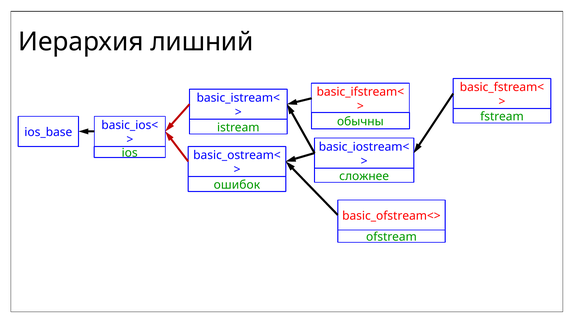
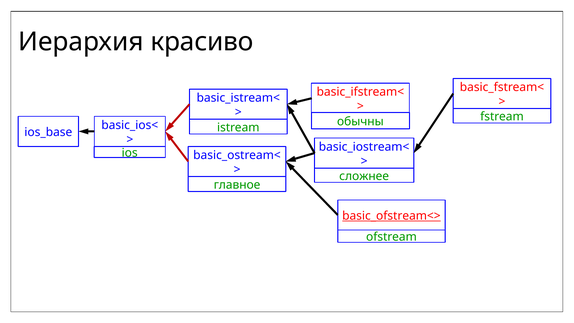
лишний: лишний -> красиво (202, 42)
ошибок: ошибок -> главное (237, 185)
basic_ofstream<> underline: none -> present (391, 216)
